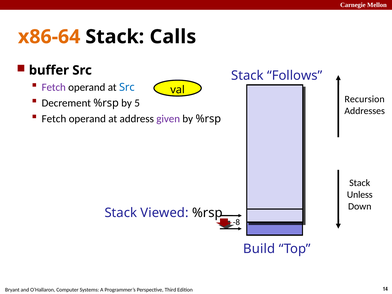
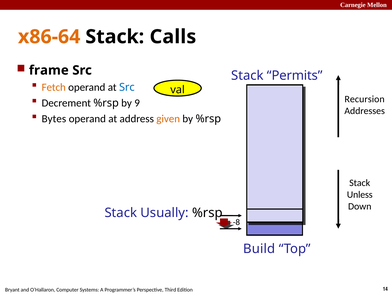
buffer: buffer -> frame (49, 70)
Follows: Follows -> Permits (295, 76)
Fetch colour: purple -> orange (54, 87)
5: 5 -> 9 (137, 103)
Fetch: Fetch -> Bytes (54, 119)
given colour: purple -> orange (168, 119)
Viewed: Viewed -> Usually (165, 213)
